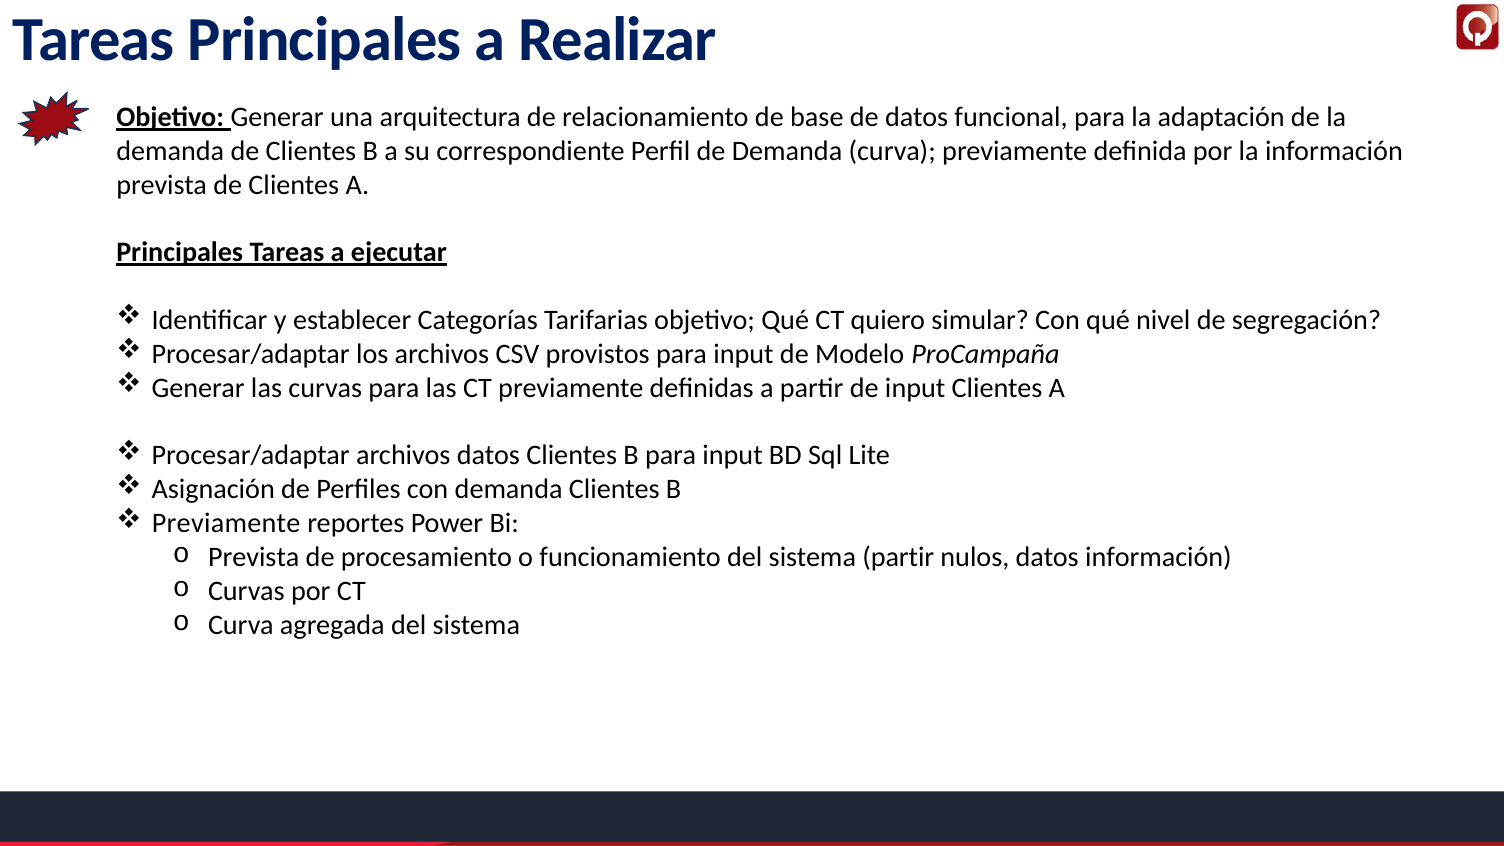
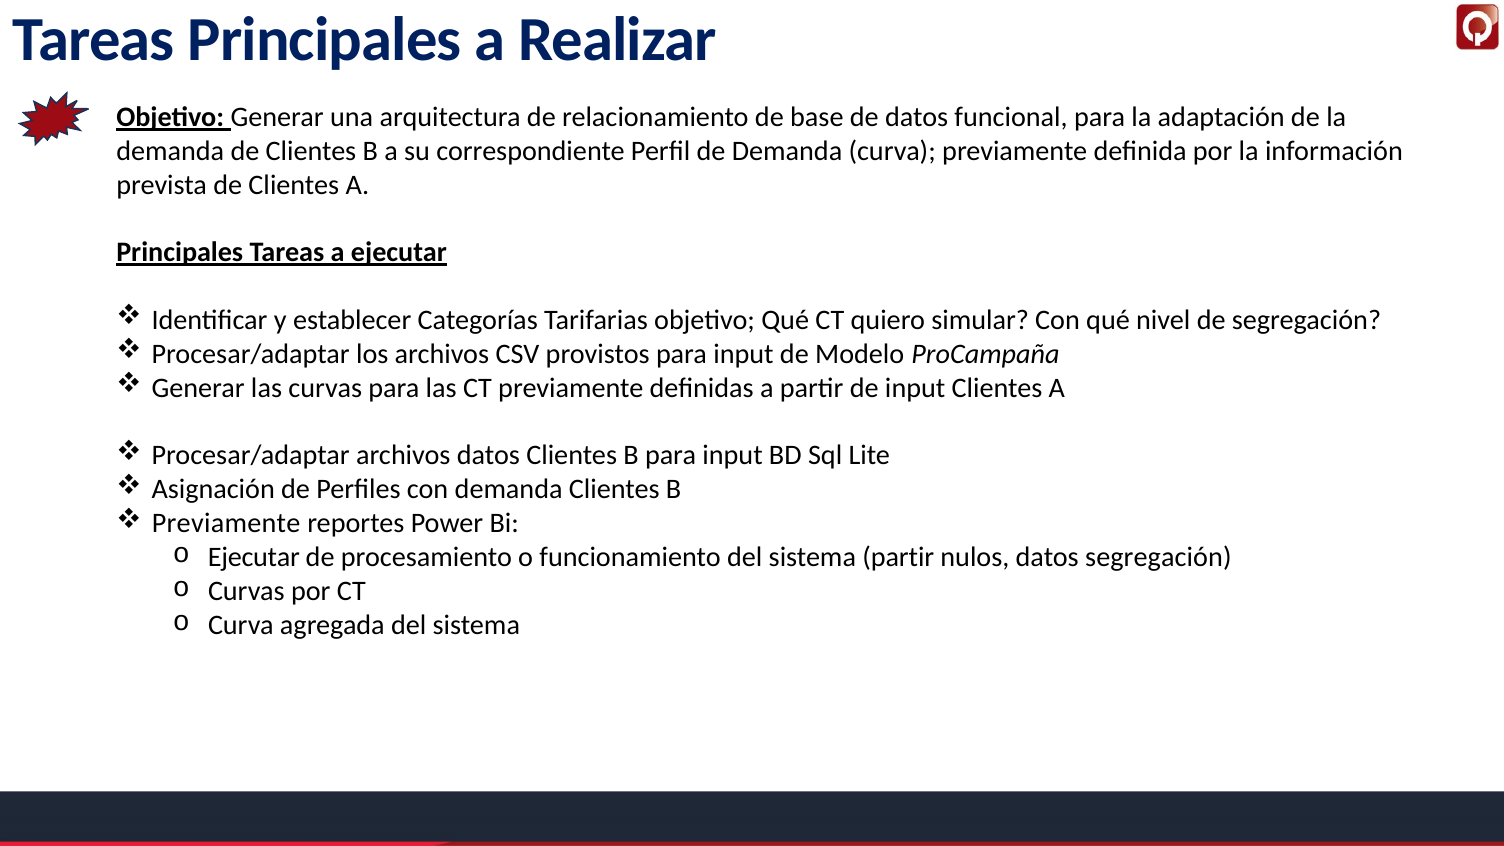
o Prevista: Prevista -> Ejecutar (254, 557)
datos información: información -> segregación (1158, 557)
